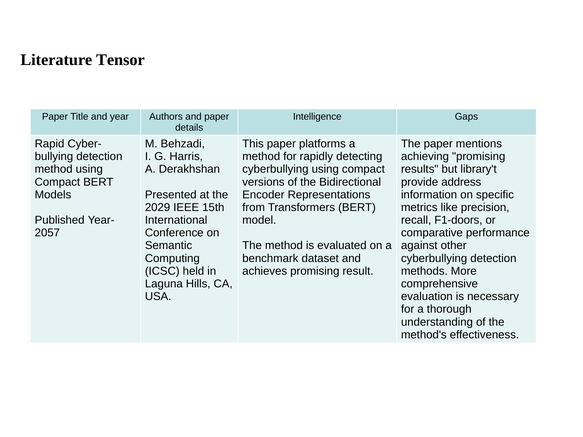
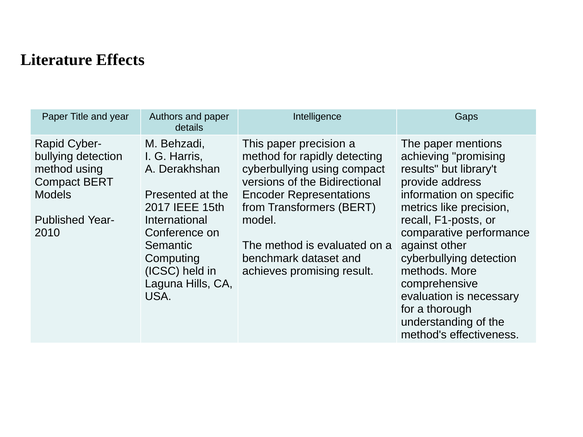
Tensor: Tensor -> Effects (120, 60)
paper platforms: platforms -> precision (322, 144)
2029: 2029 -> 2017 (158, 208)
F1-doors: F1-doors -> F1-posts (458, 220)
2057: 2057 -> 2010 (47, 233)
